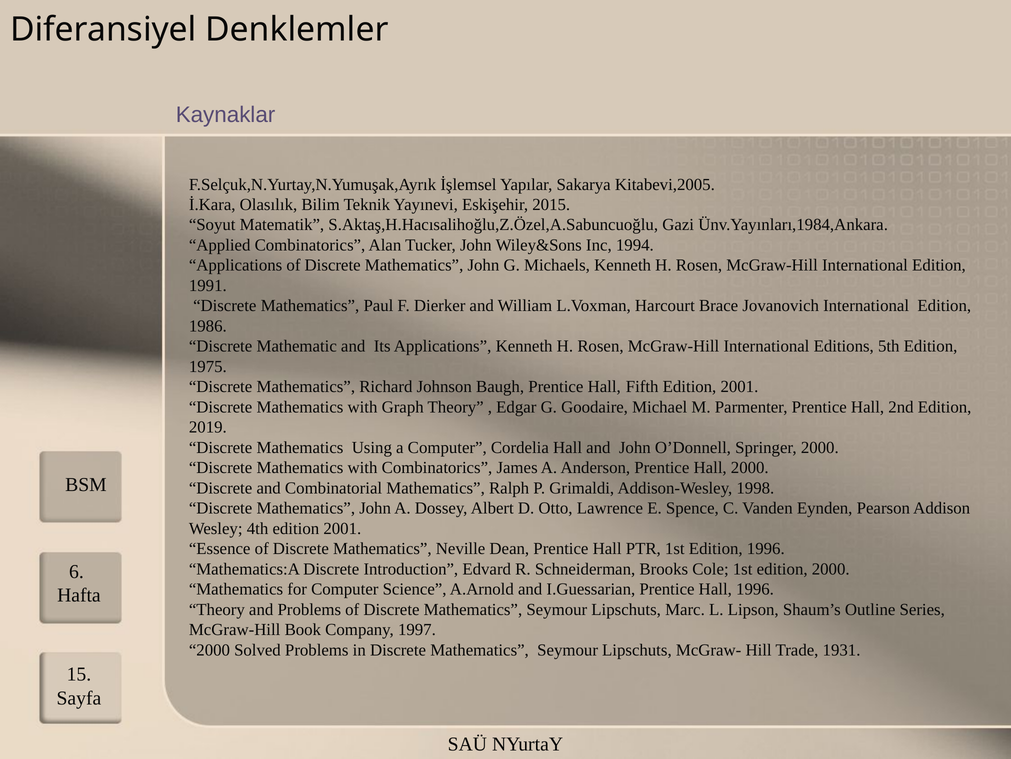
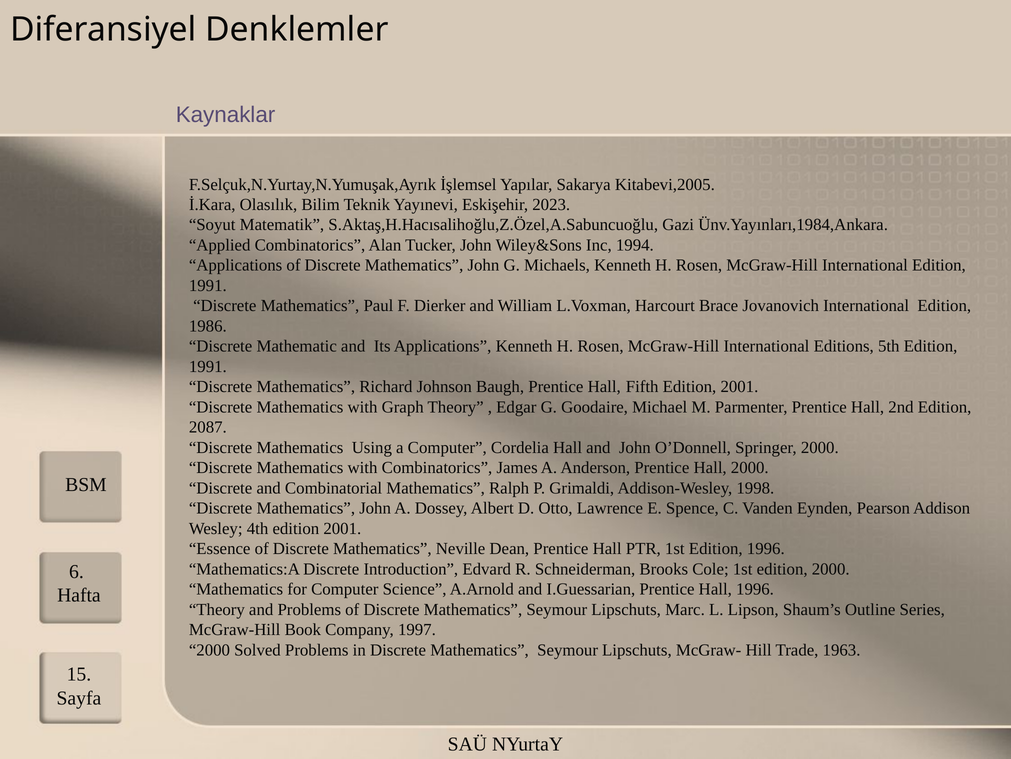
2015: 2015 -> 2023 (551, 204)
1975: 1975 -> 1991 (208, 366)
2019: 2019 -> 2087 (208, 427)
1931: 1931 -> 1963 (842, 649)
